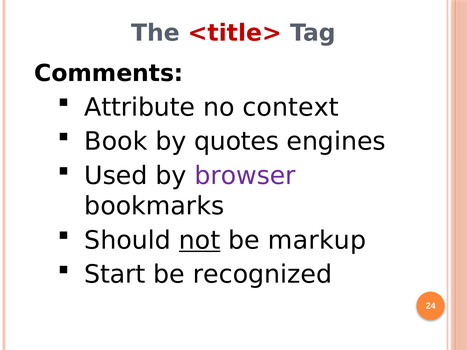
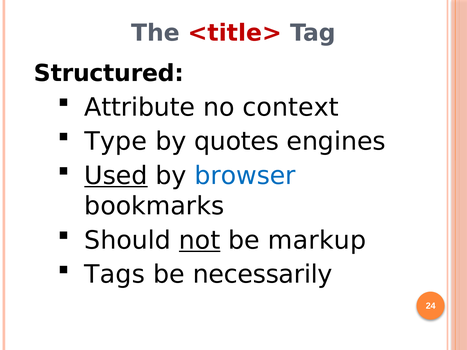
Comments: Comments -> Structured (109, 73)
Book: Book -> Type (116, 142)
Used underline: none -> present (116, 176)
browser colour: purple -> blue (245, 176)
Start: Start -> Tags (115, 275)
recognized: recognized -> necessarily (263, 275)
